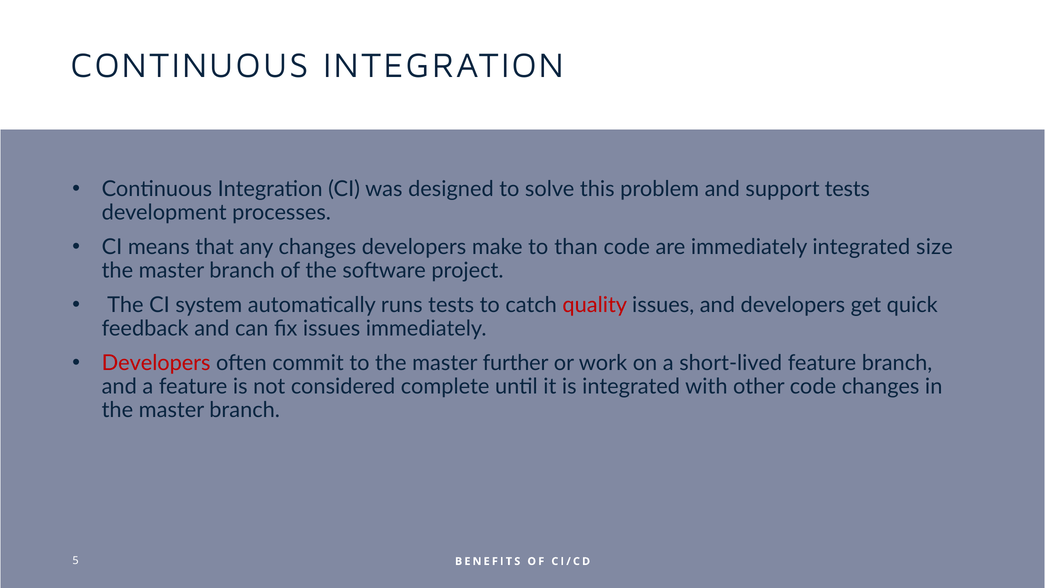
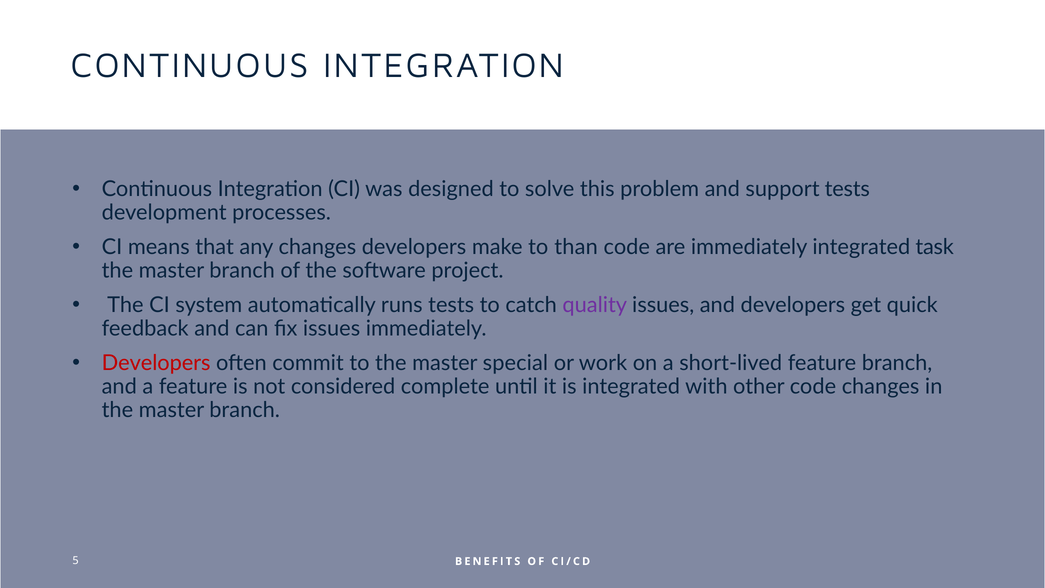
size: size -> task (935, 247)
quality colour: red -> purple (595, 305)
further: further -> special (515, 363)
